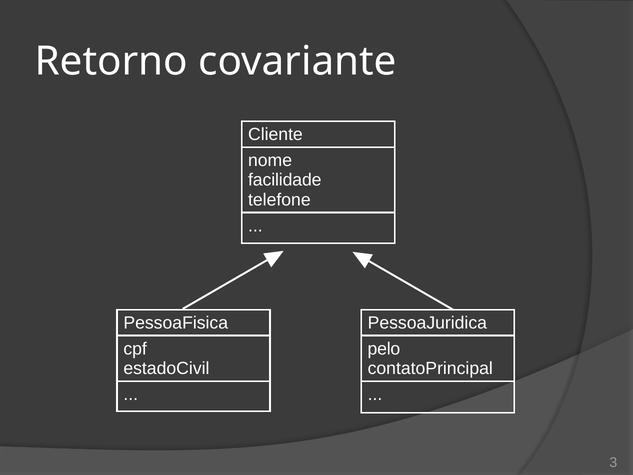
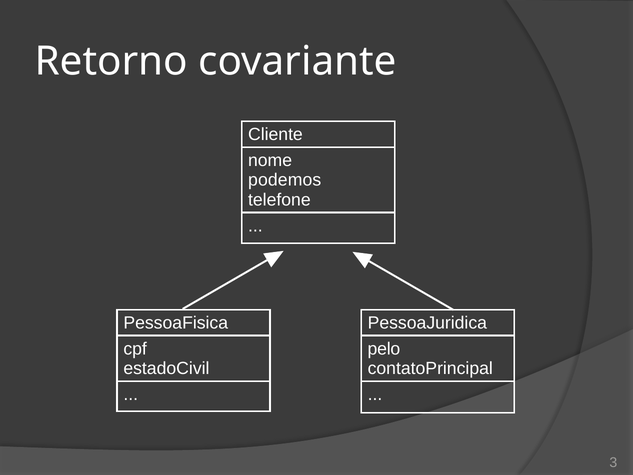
facilidade: facilidade -> podemos (285, 180)
